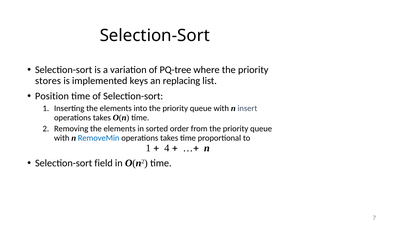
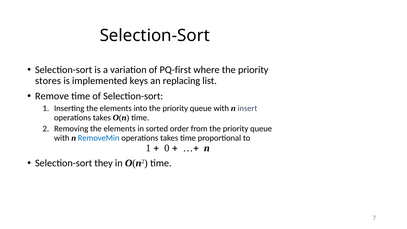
PQ-tree: PQ-tree -> PQ-first (175, 70)
Position: Position -> Remove (52, 96)
4: 4 -> 0 (167, 148)
field: field -> they (104, 163)
